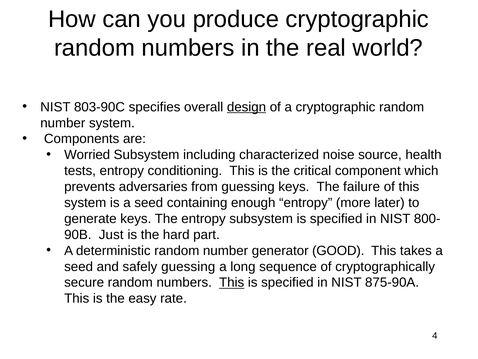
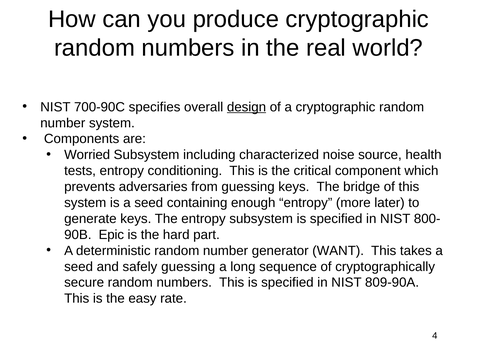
803-90C: 803-90C -> 700-90C (99, 107)
failure: failure -> bridge (362, 187)
Just: Just -> Epic (111, 234)
GOOD: GOOD -> WANT (338, 250)
This underline: present -> none (232, 282)
875-90A: 875-90A -> 809-90A (392, 282)
